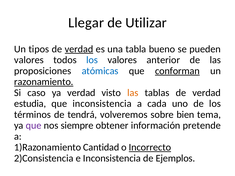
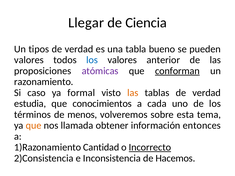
Utilizar: Utilizar -> Ciencia (146, 23)
verdad underline: present -> none (79, 49)
atómicas colour: blue -> purple (100, 71)
razonamiento underline: present -> none (44, 82)
ya verdad: verdad -> formal (81, 93)
que inconsistencia: inconsistencia -> conocimientos (102, 104)
tendrá: tendrá -> menos (82, 115)
bien: bien -> esta (185, 115)
que colour: purple -> orange (34, 126)
siempre: siempre -> llamada (77, 126)
pretende: pretende -> entonces (202, 126)
Ejemplos: Ejemplos -> Hacemos (175, 158)
